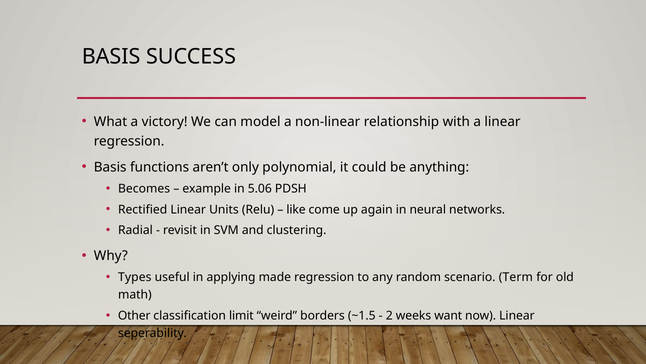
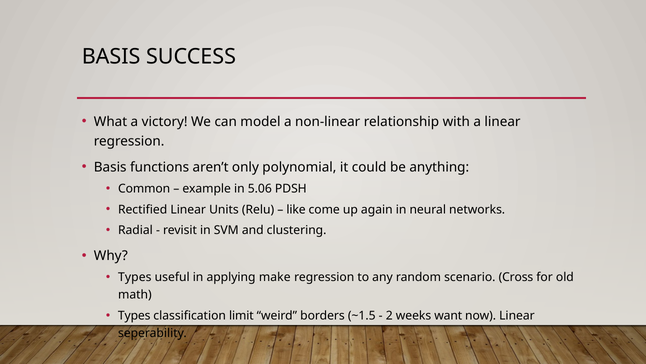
Becomes: Becomes -> Common (144, 188)
made: made -> make (275, 277)
Term: Term -> Cross (516, 277)
Other: Other -> Types (134, 315)
